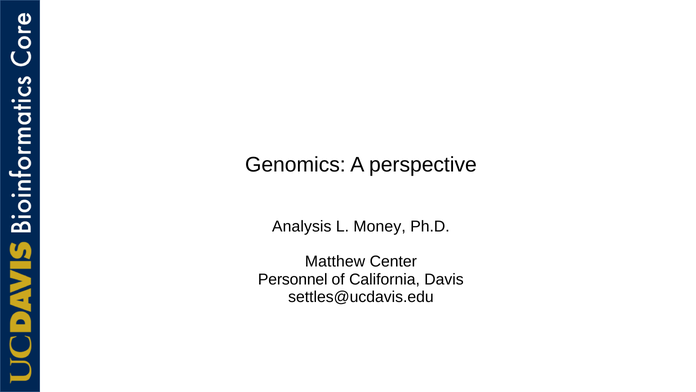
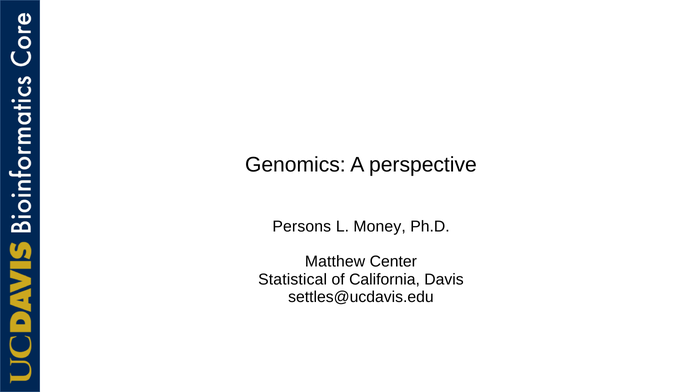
Analysis: Analysis -> Persons (302, 226)
Personnel: Personnel -> Statistical (293, 279)
